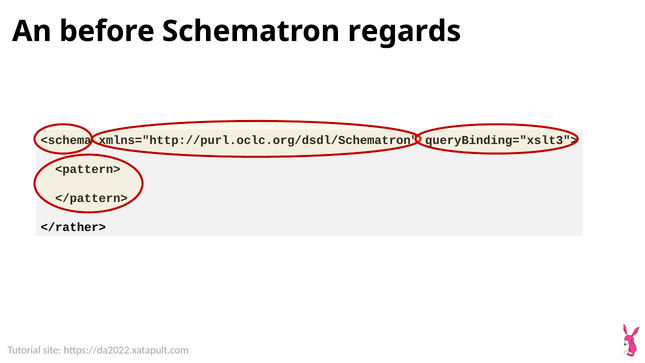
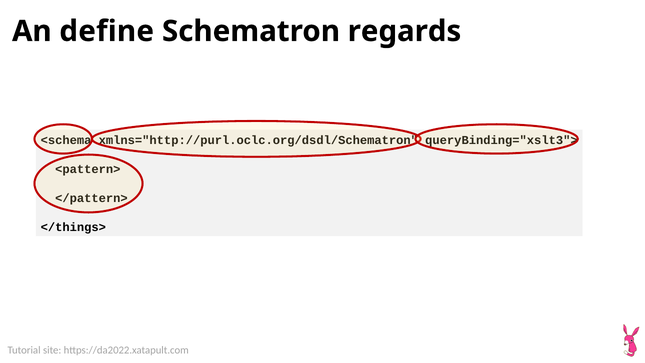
before: before -> define (107, 31)
</rather>: </rather> -> </things> (73, 227)
